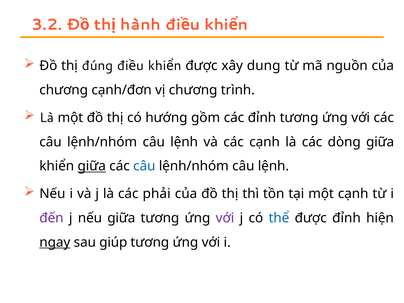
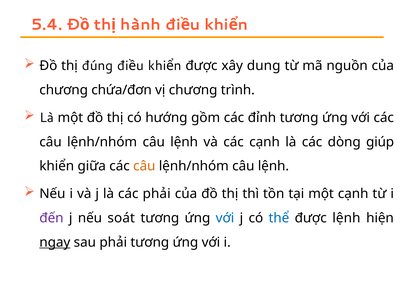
3.2: 3.2 -> 5.4 (47, 25)
cạnh/đơn: cạnh/đơn -> chứa/đơn (122, 90)
dòng giữa: giữa -> giúp (380, 142)
giữa underline: present -> none (92, 166)
câu colour: blue -> orange (144, 166)
nếu giữa: giữa -> soát (121, 218)
với colour: purple -> blue (225, 218)
được đỉnh: đỉnh -> lệnh (346, 218)
sau giúp: giúp -> phải (113, 242)
